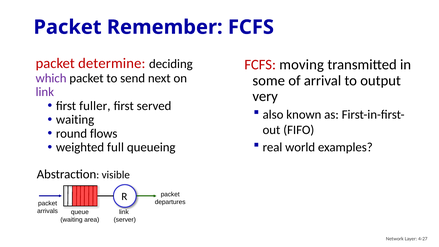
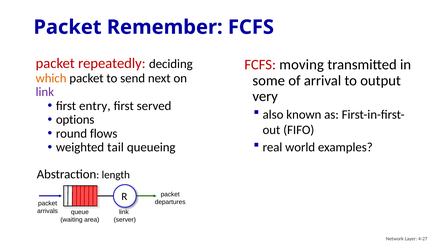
determine: determine -> repeatedly (112, 63)
which colour: purple -> orange (51, 78)
fuller: fuller -> entry (95, 106)
waiting: waiting -> options (75, 120)
full: full -> tail (116, 147)
visible: visible -> length (116, 175)
